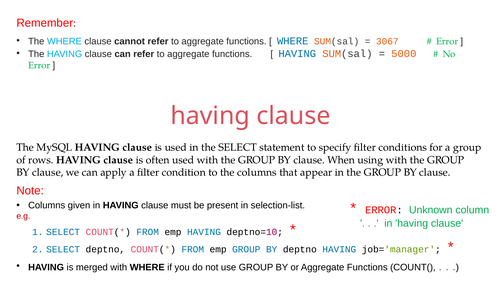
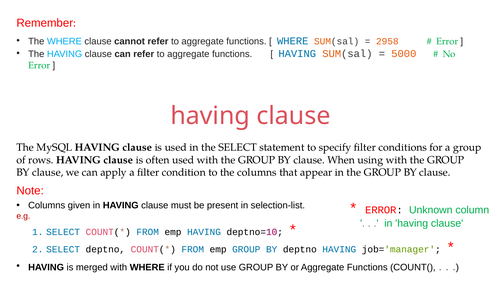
3067: 3067 -> 2958 (387, 41)
